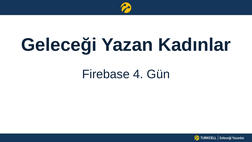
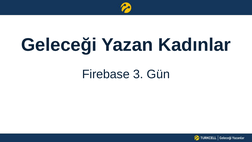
4: 4 -> 3 (138, 74)
